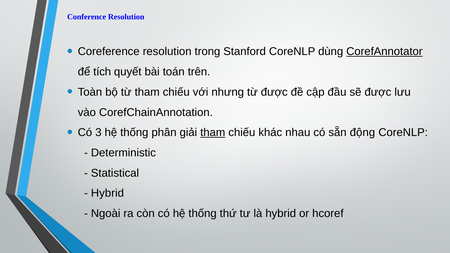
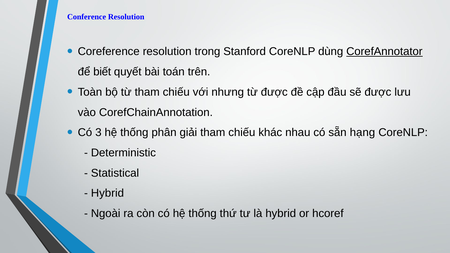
tích: tích -> biết (102, 72)
tham underline: present -> none (213, 133)
động: động -> hạng (362, 133)
